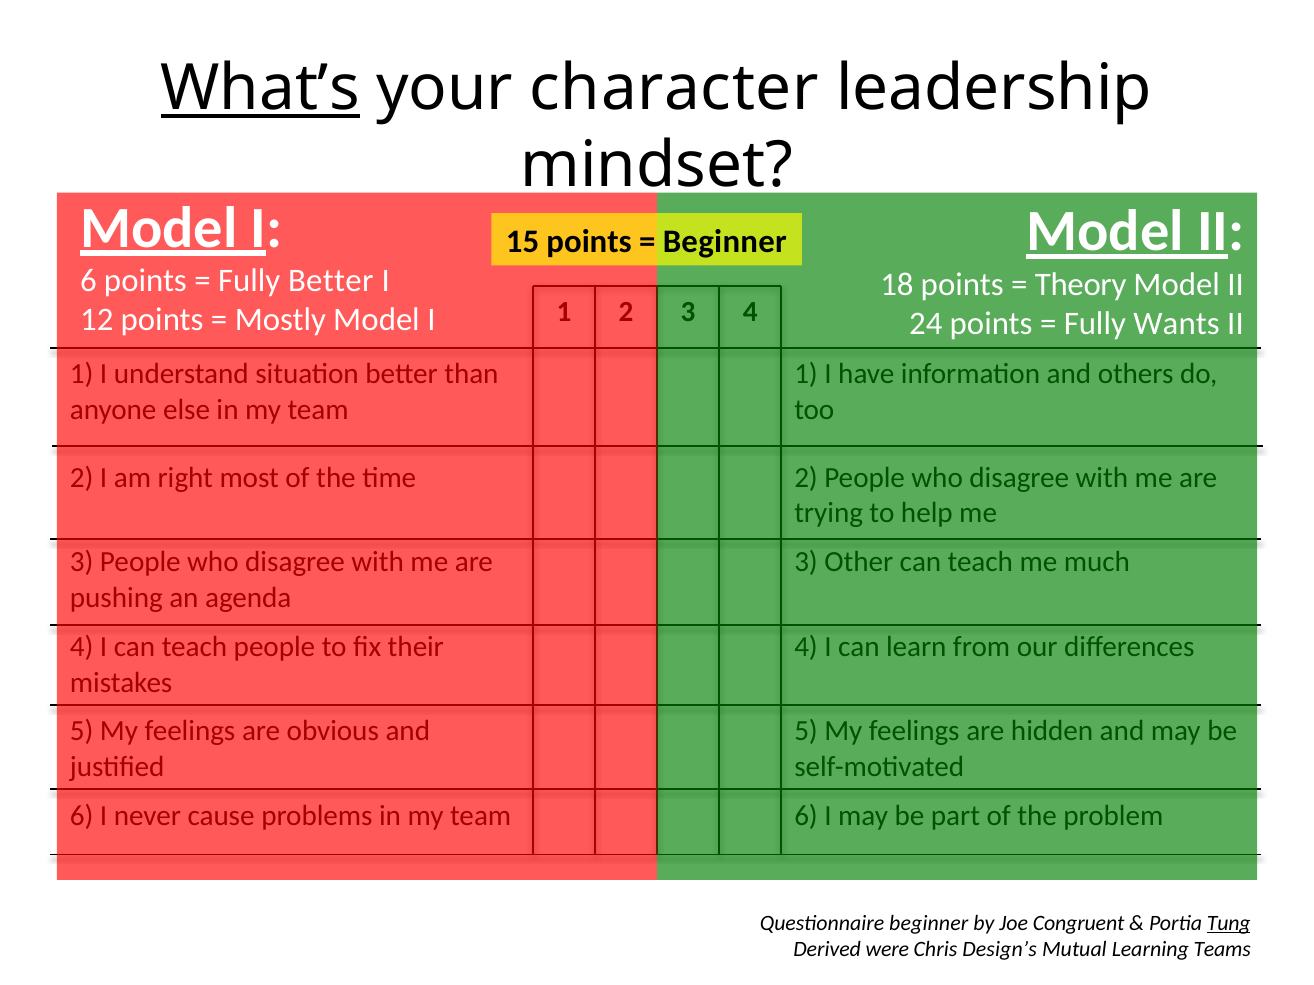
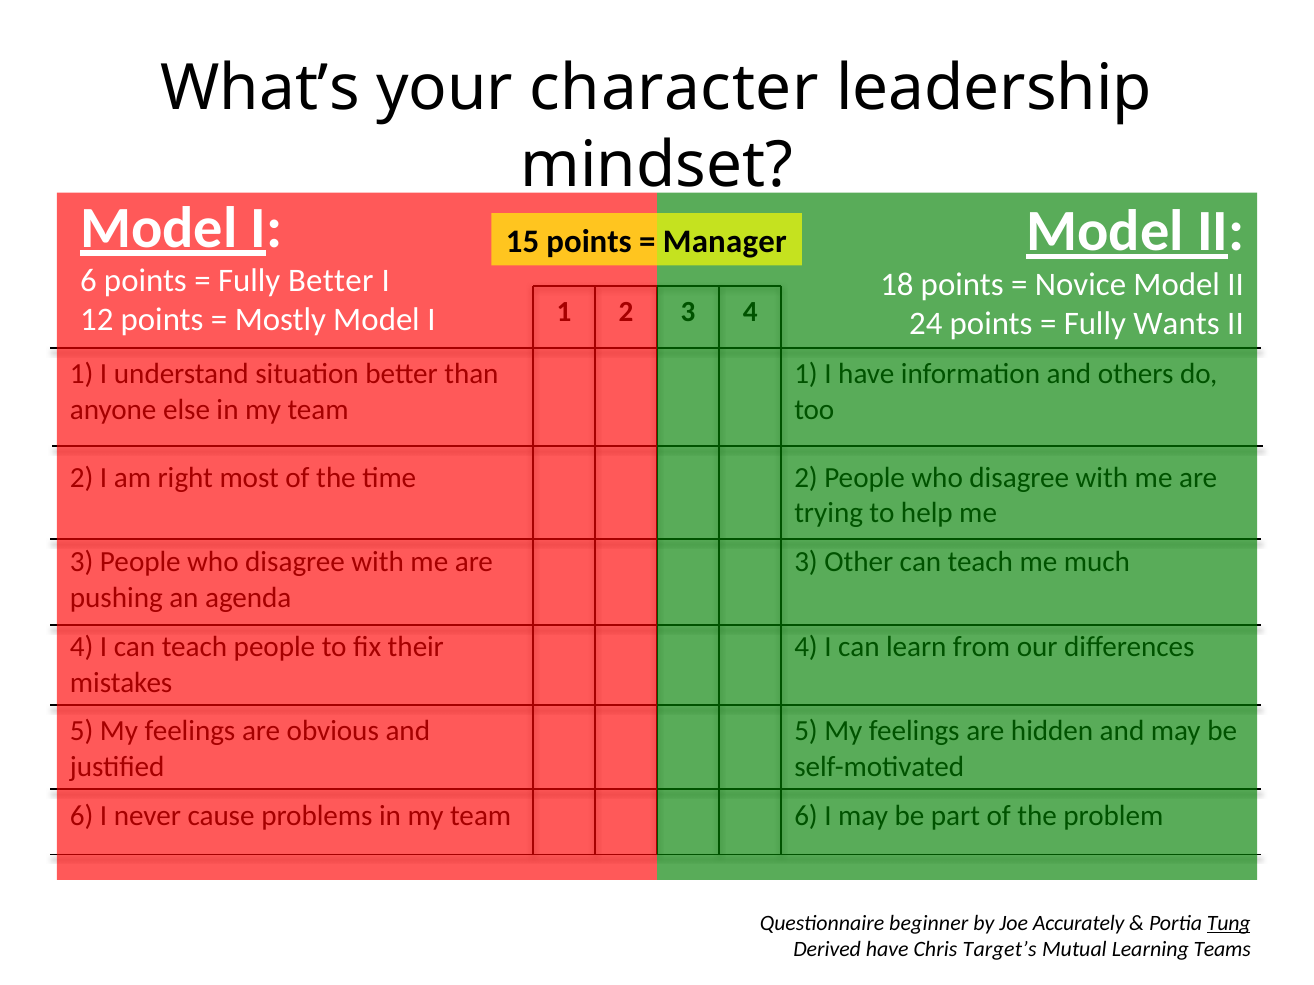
What’s underline: present -> none (260, 89)
Beginner: Beginner -> Manager (725, 242)
Theory: Theory -> Novice (1080, 285)
Congruent: Congruent -> Accurately (1079, 923)
Derived were: were -> have (887, 950)
Design’s: Design’s -> Target’s (1000, 950)
